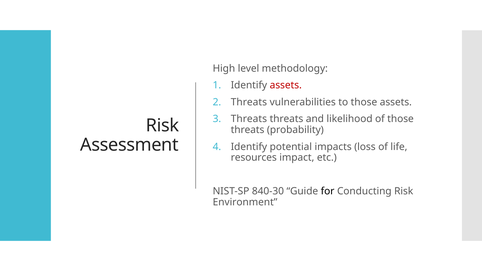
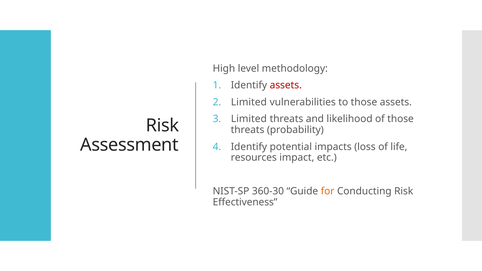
Threats: Threats -> Limited (249, 102)
Threats: Threats -> Limited (249, 119)
840-30: 840-30 -> 360-30 (268, 191)
for colour: black -> orange (328, 191)
Environment: Environment -> Effectiveness (245, 202)
